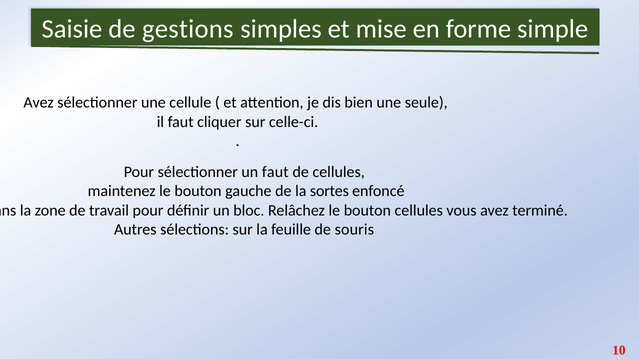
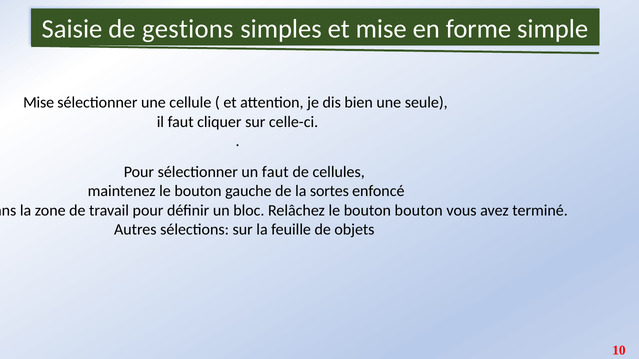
Avez: Avez -> Mise (39, 103)
bouton cellules: cellules -> bouton (419, 211)
souris: souris -> objets (354, 230)
